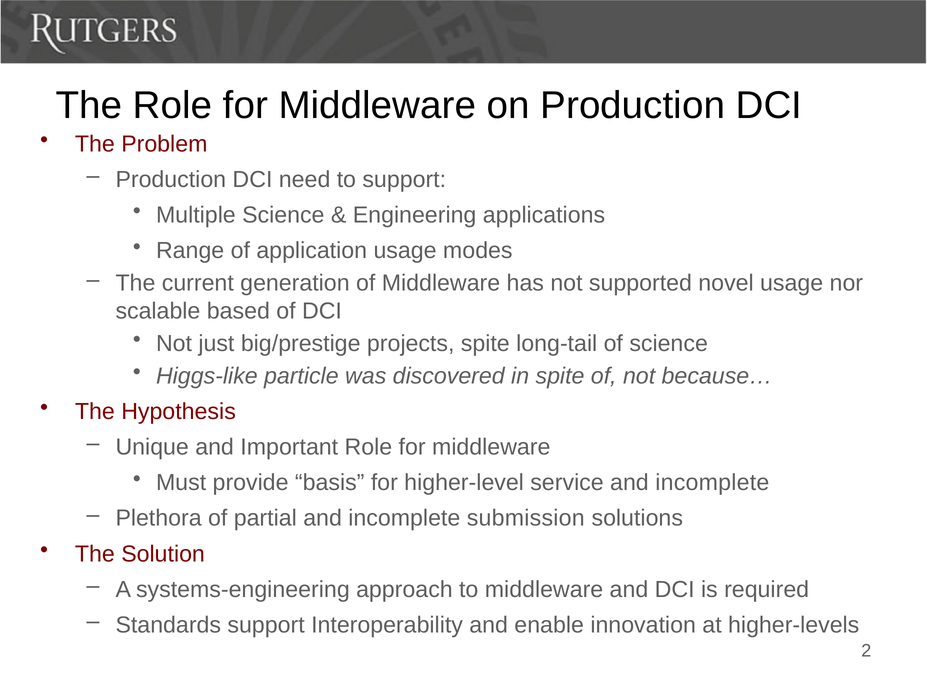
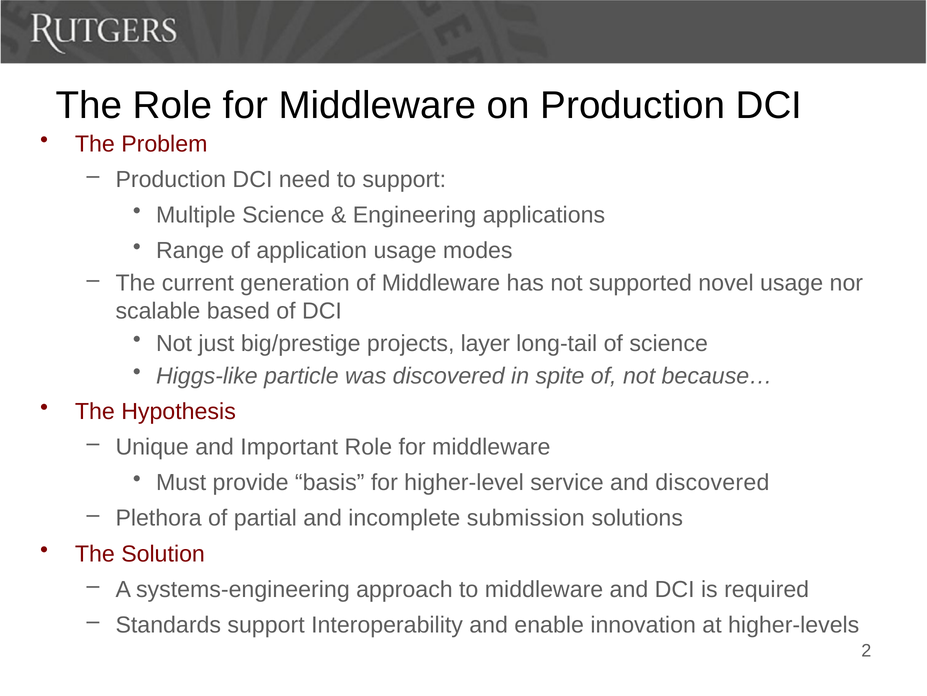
projects spite: spite -> layer (485, 343)
service and incomplete: incomplete -> discovered (712, 482)
